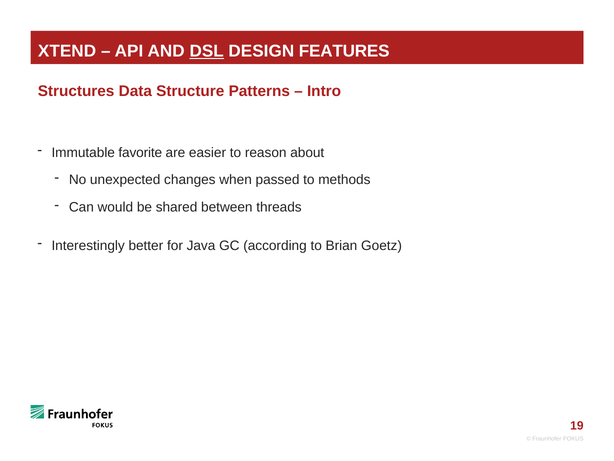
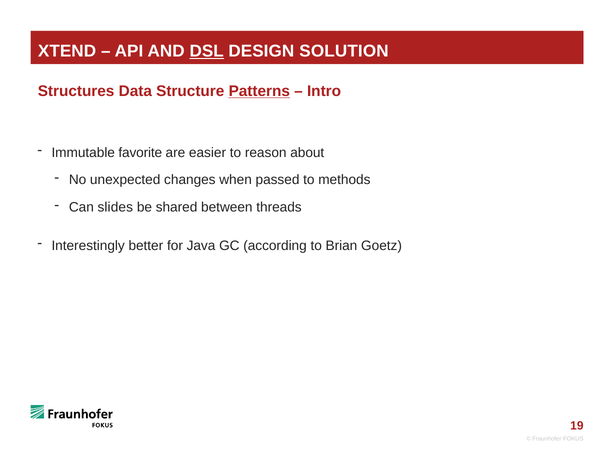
FEATURES: FEATURES -> SOLUTION (344, 51)
Patterns underline: none -> present (259, 91)
would: would -> slides (115, 207)
